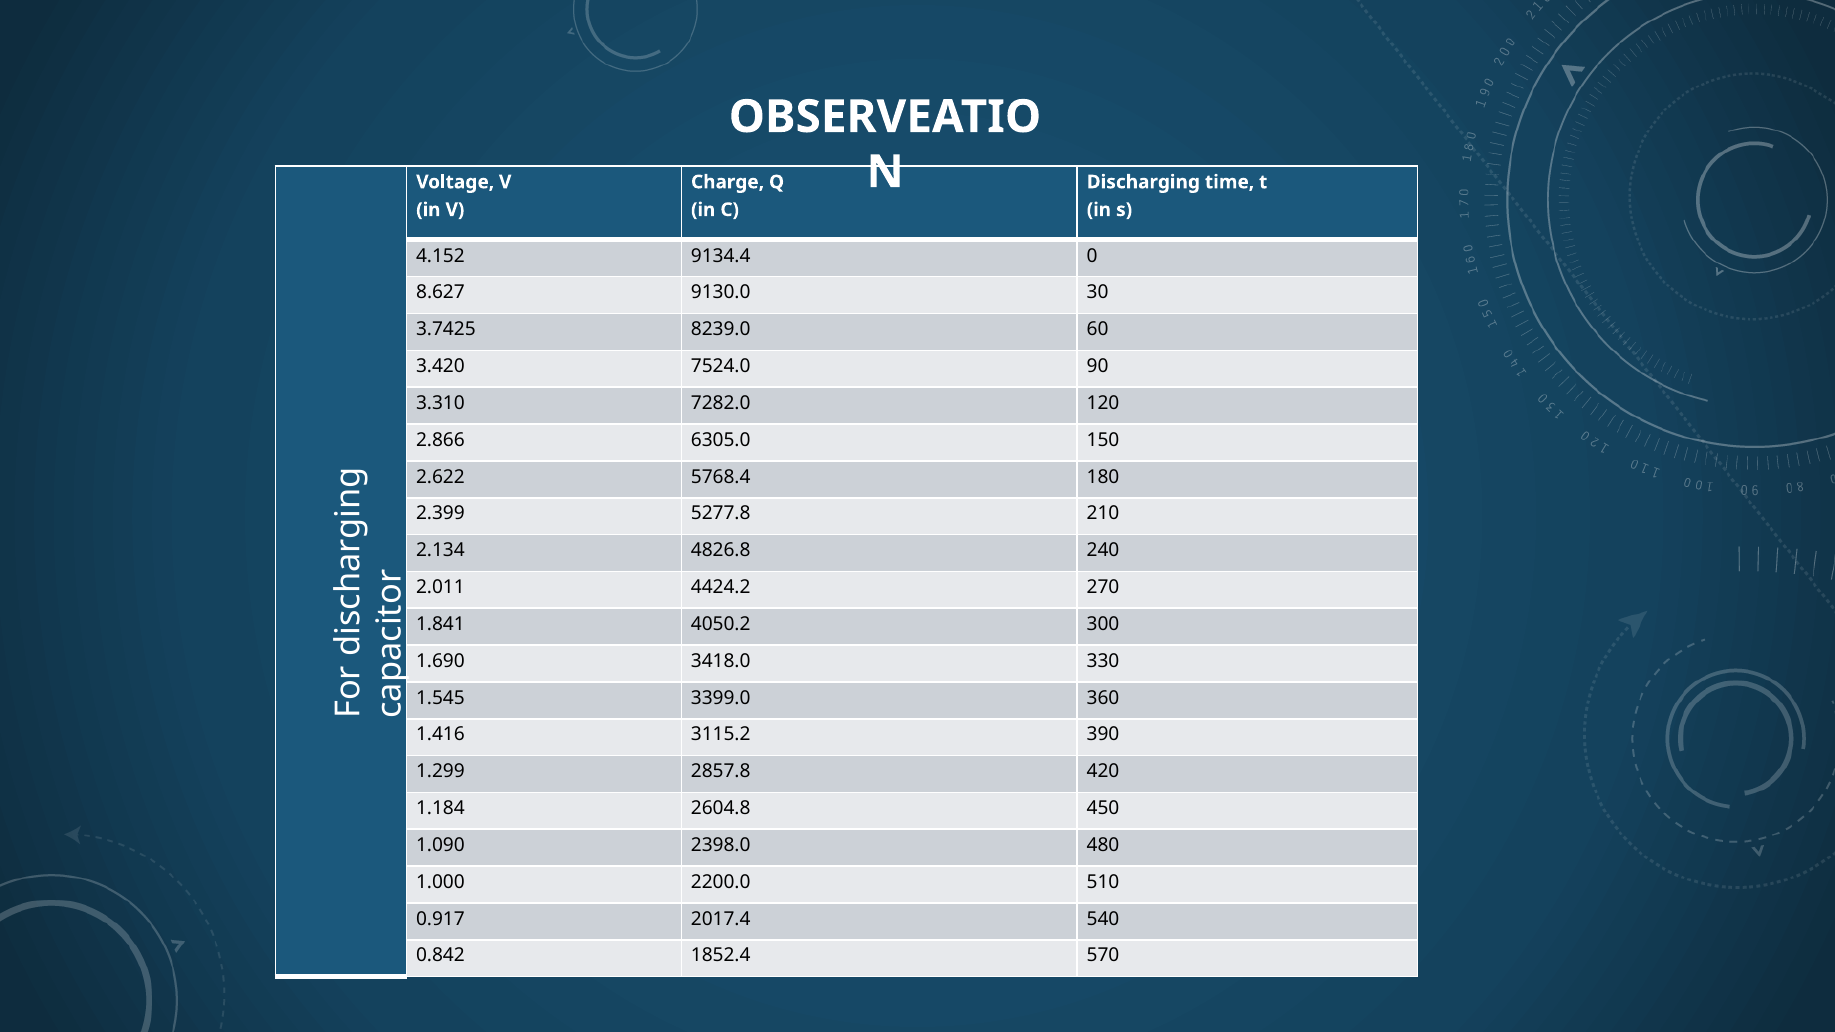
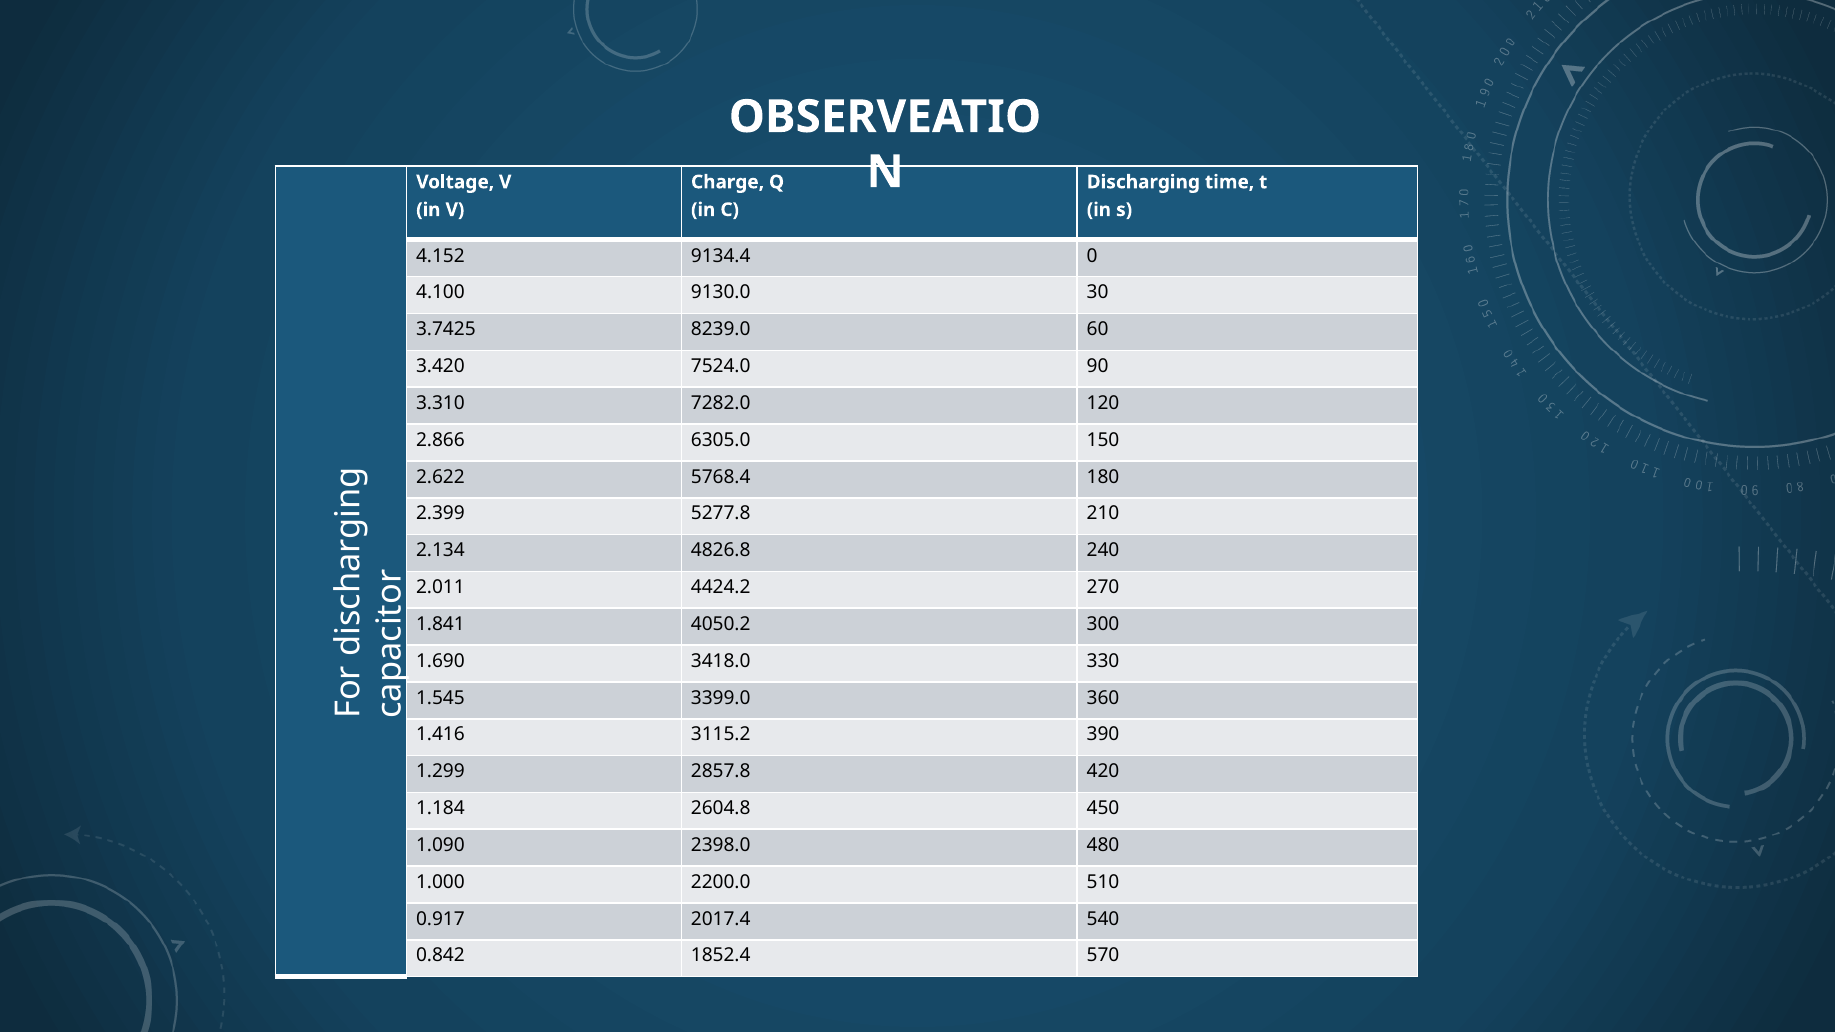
8.627: 8.627 -> 4.100 (440, 293)
